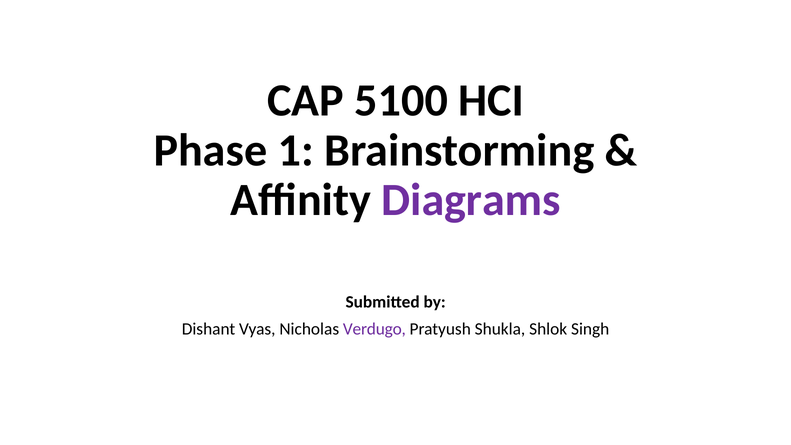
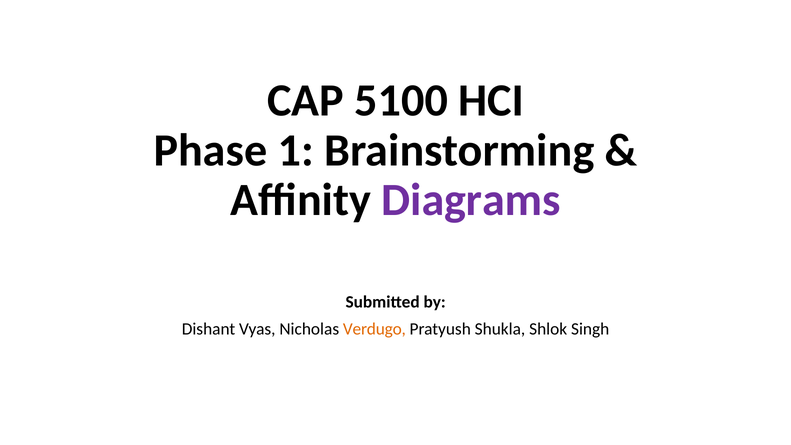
Verdugo colour: purple -> orange (374, 329)
